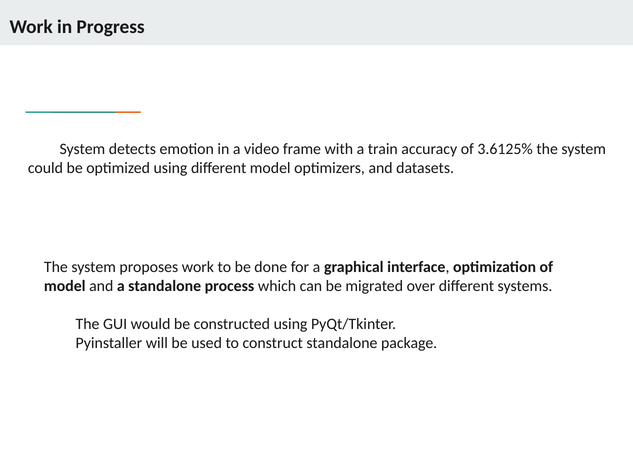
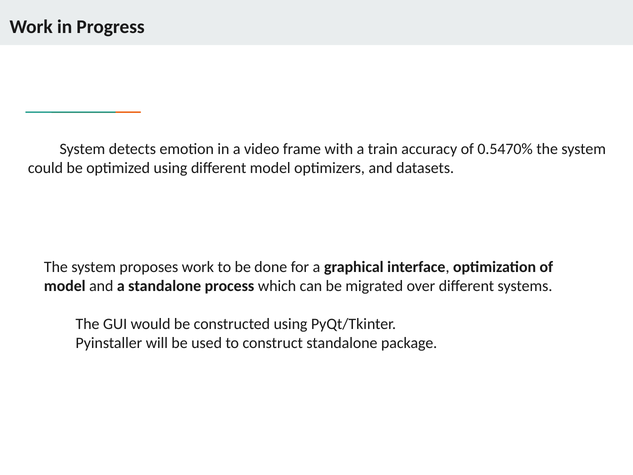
3.6125%: 3.6125% -> 0.5470% (505, 149)
